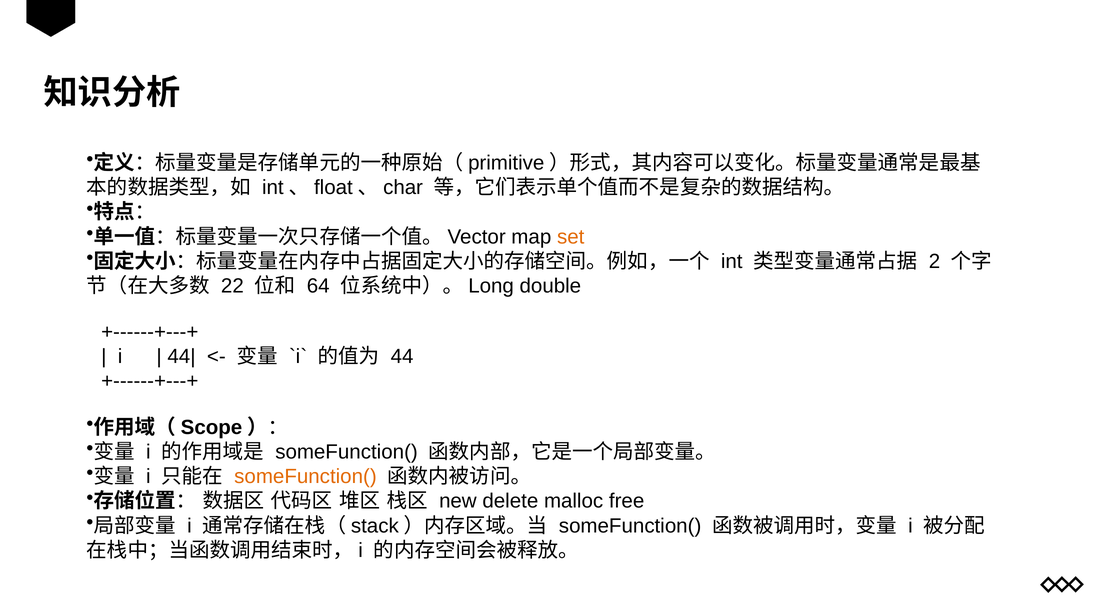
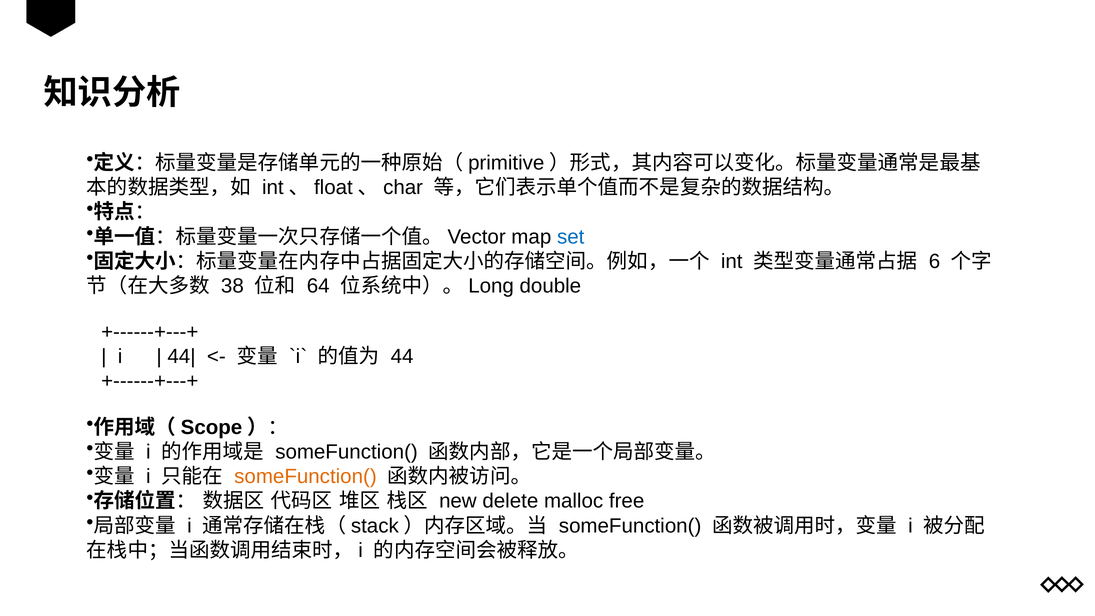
set colour: orange -> blue (571, 237)
2: 2 -> 6 (935, 261)
22: 22 -> 38 (232, 286)
